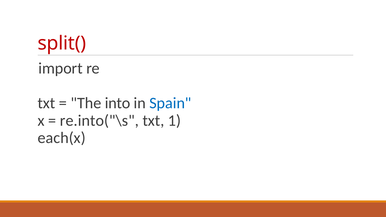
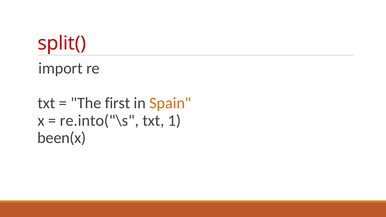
into: into -> first (118, 103)
Spain colour: blue -> orange (170, 103)
each(x: each(x -> been(x (62, 138)
